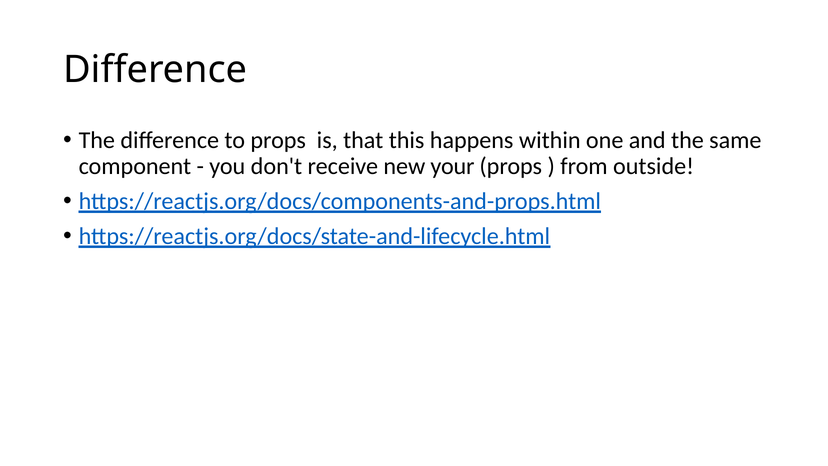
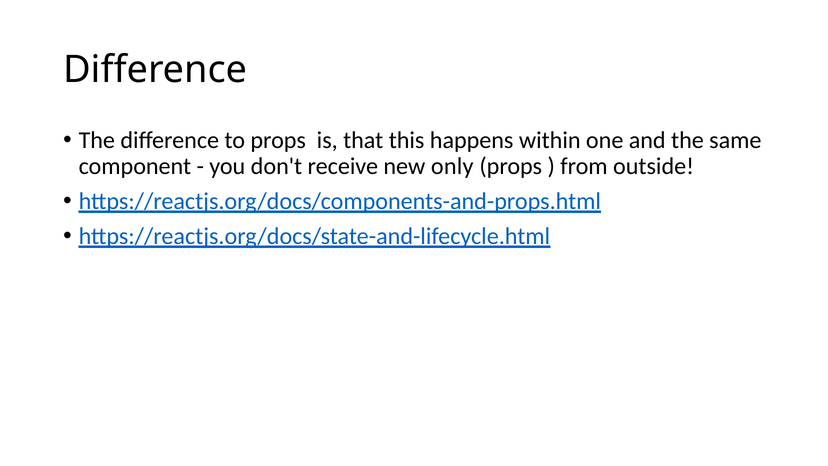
your: your -> only (452, 166)
